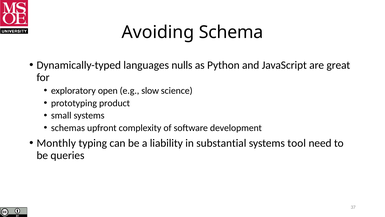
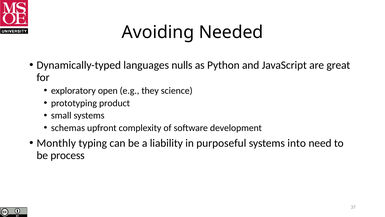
Schema: Schema -> Needed (231, 32)
slow: slow -> they (150, 90)
substantial: substantial -> purposeful (221, 143)
tool: tool -> into (297, 143)
queries: queries -> process (68, 155)
